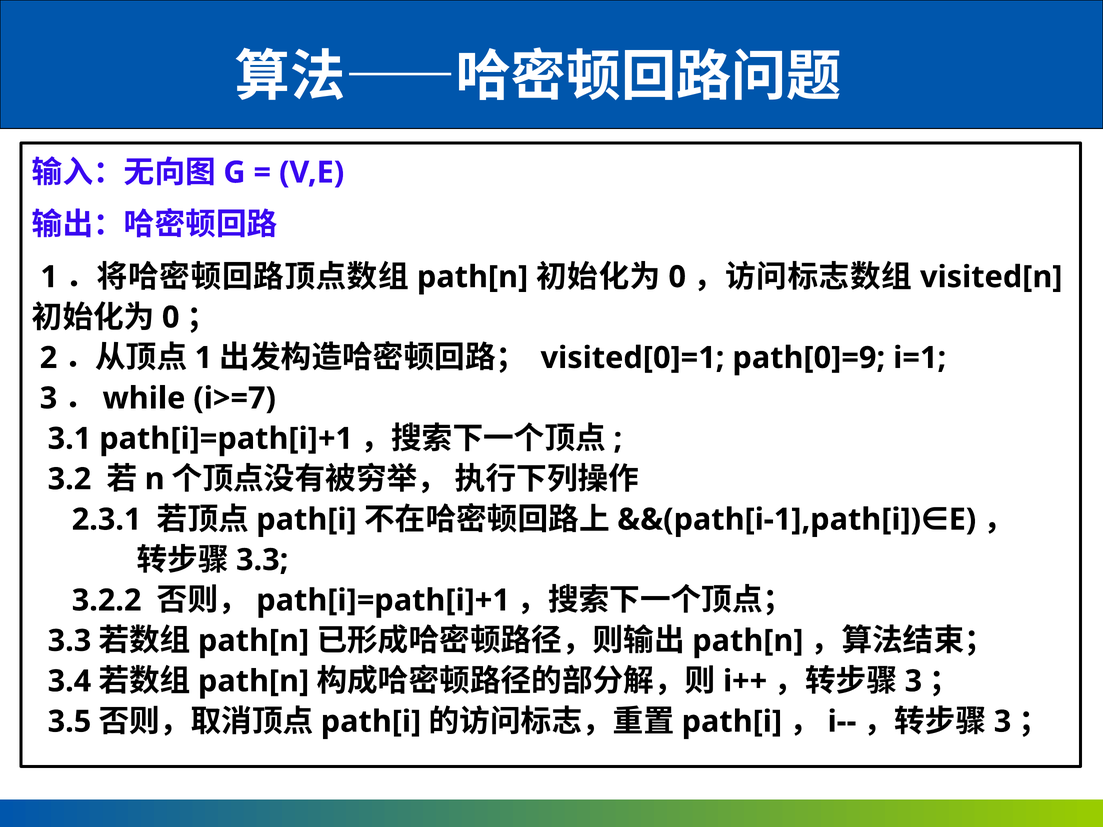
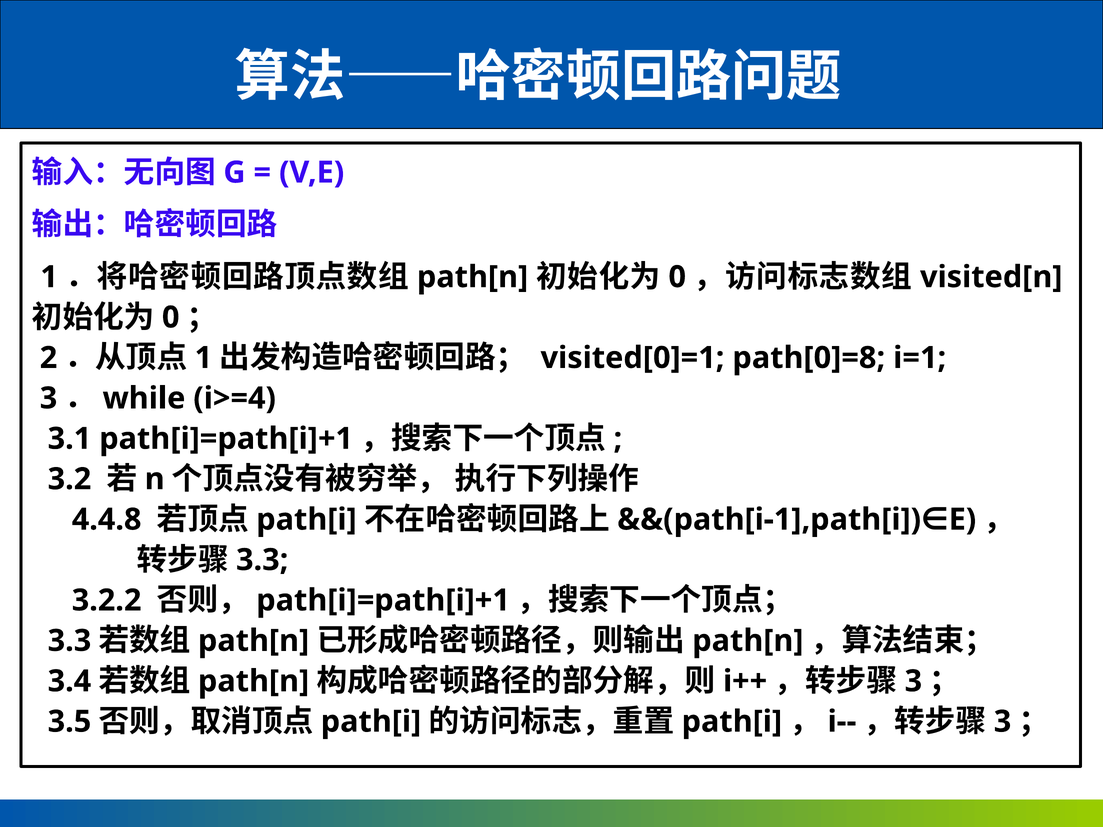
path[0]=9: path[0]=9 -> path[0]=8 (809, 358)
i>=7: i>=7 -> i>=4 (235, 398)
2.3.1: 2.3.1 -> 4.4.8 (107, 520)
